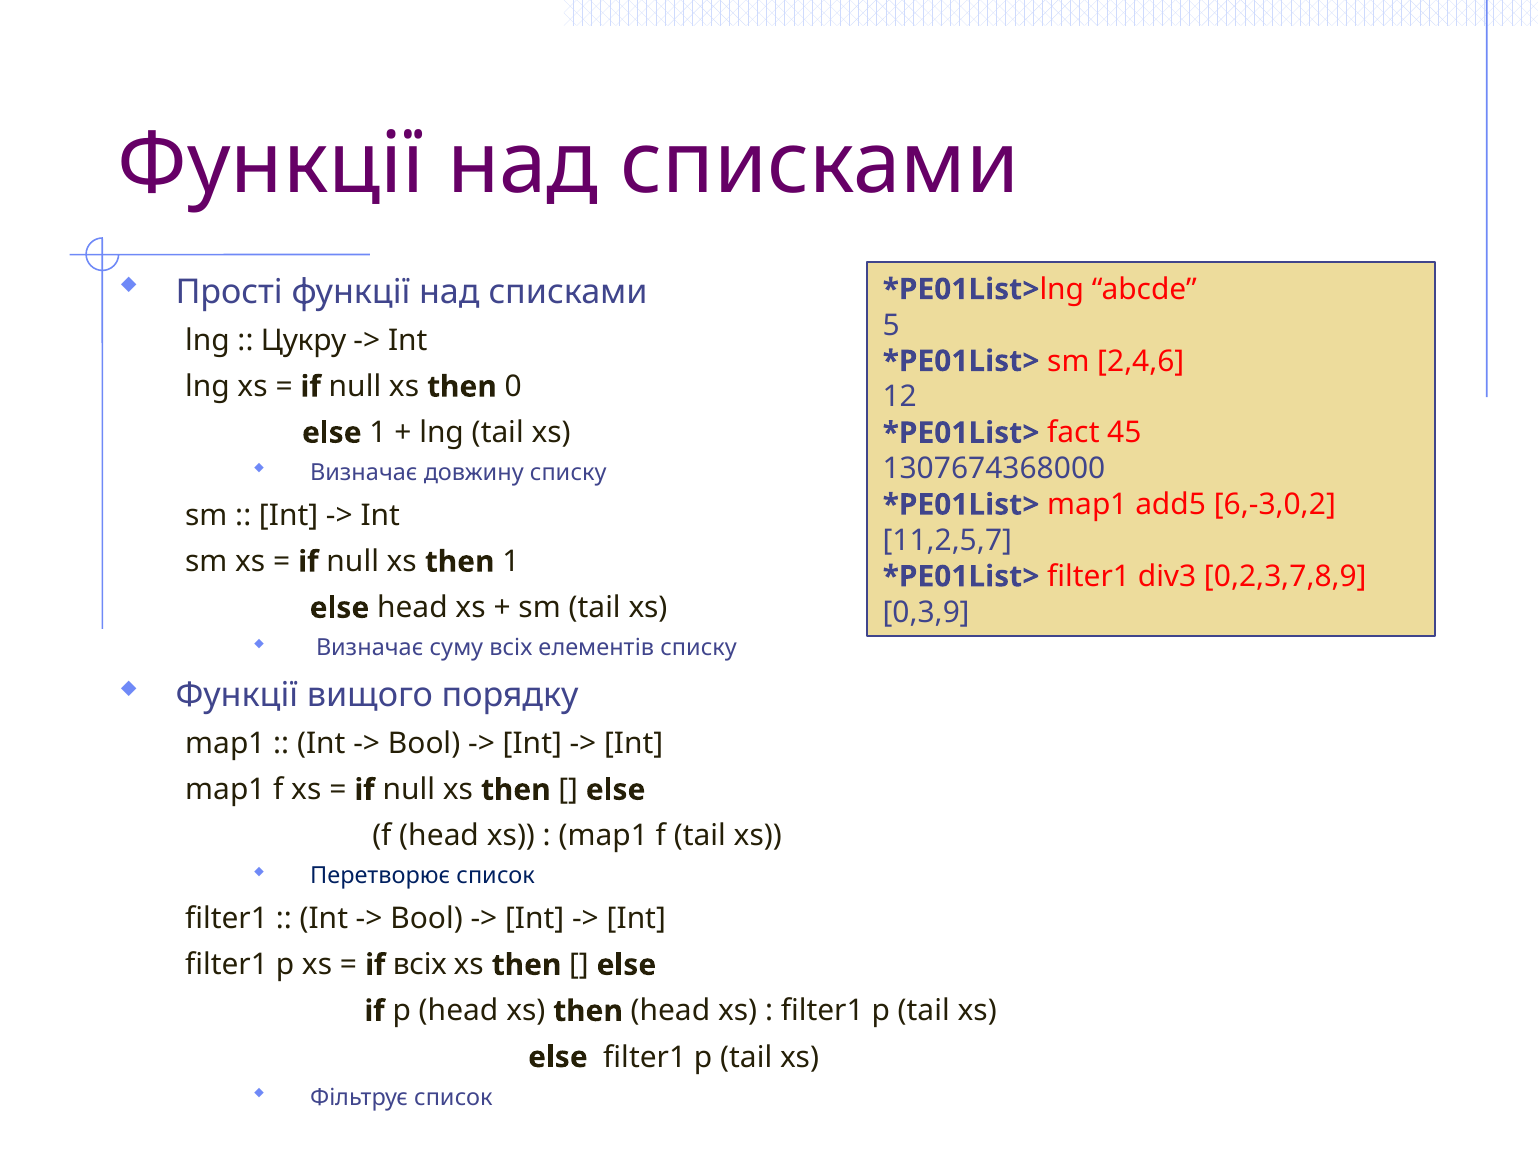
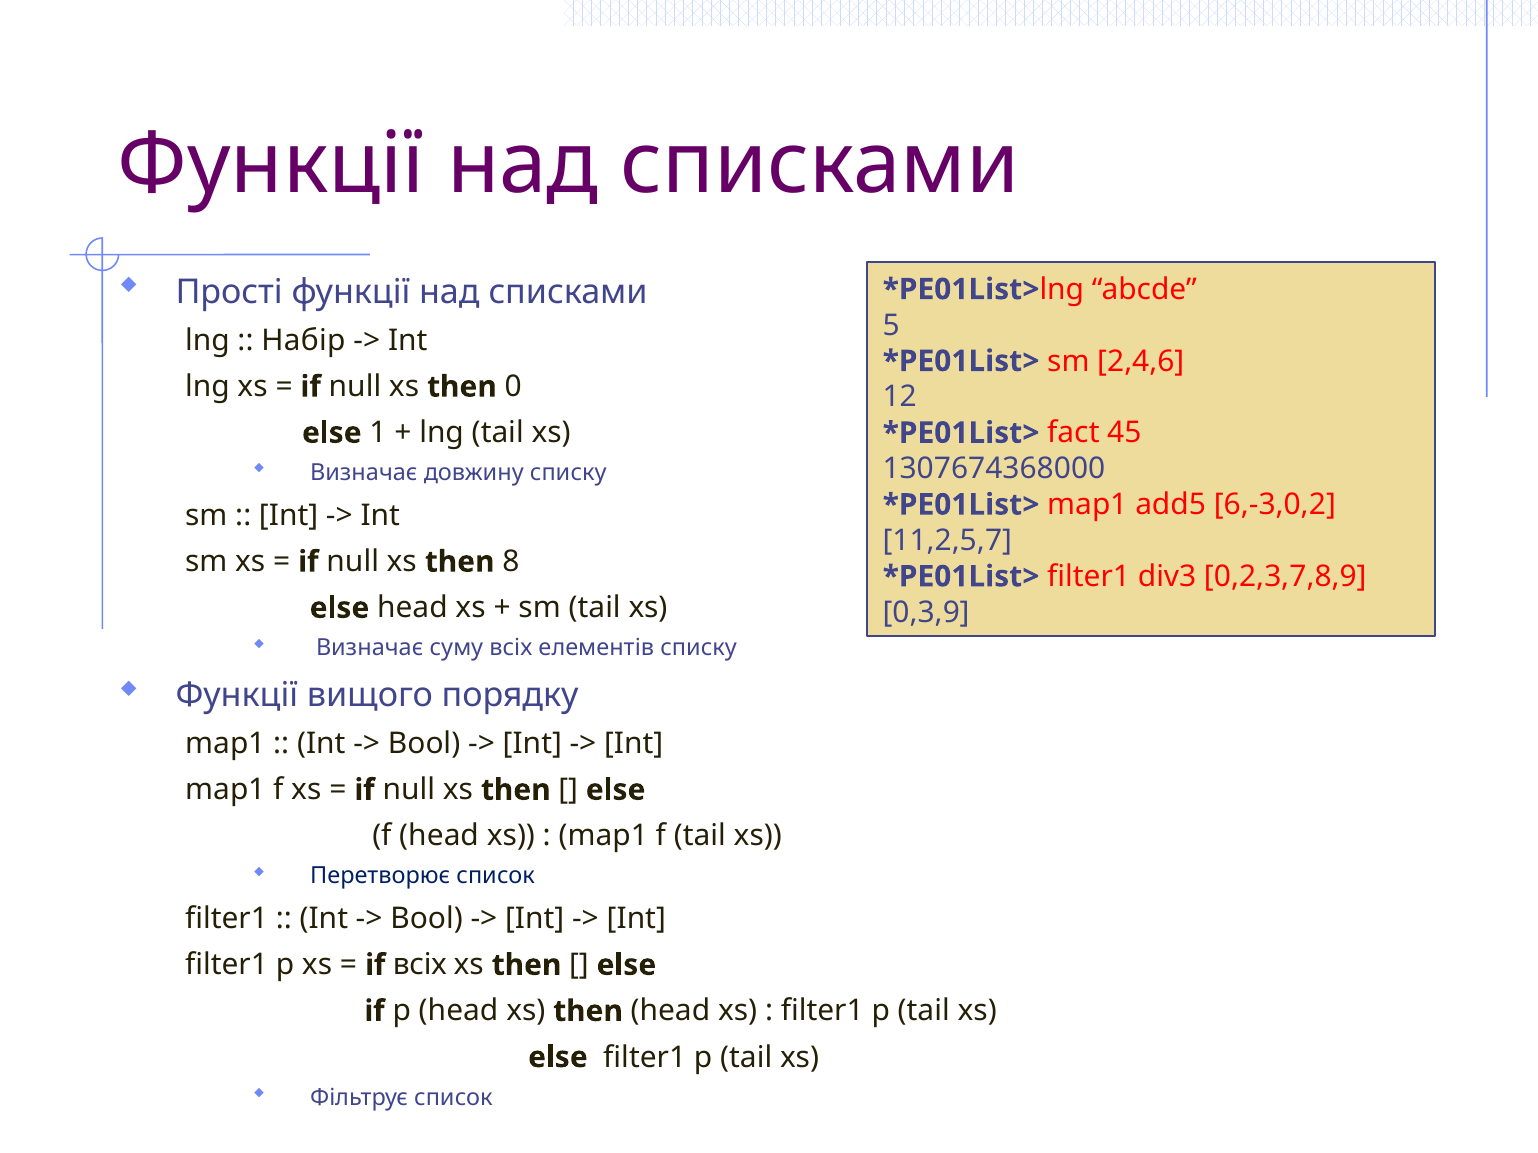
Цукру: Цукру -> Набір (303, 341)
then 1: 1 -> 8 (511, 562)
